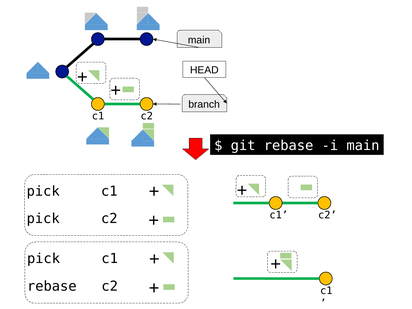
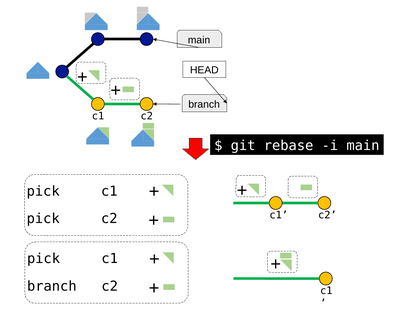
rebase: rebase -> branch (52, 286)
